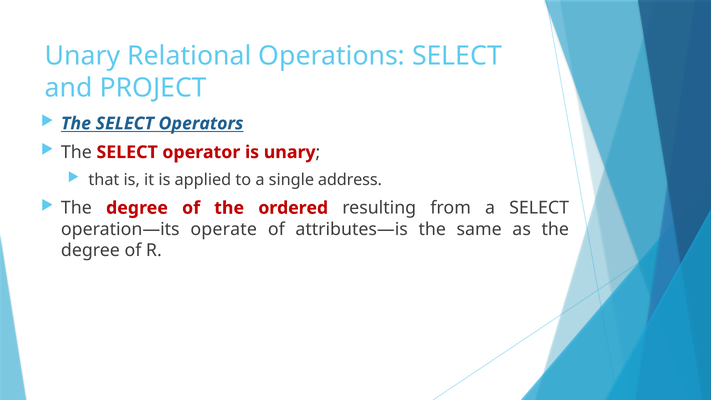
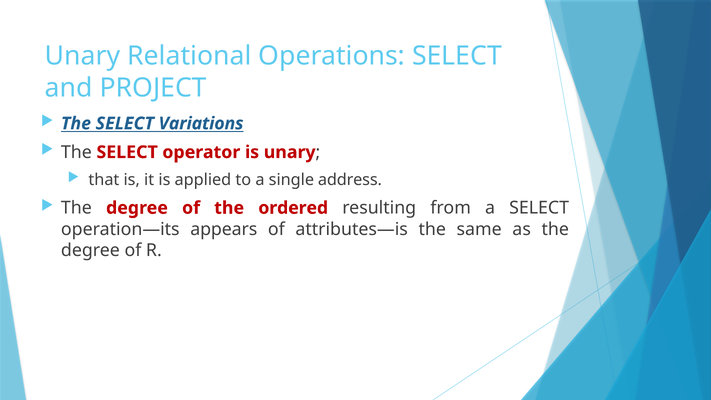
Operators: Operators -> Variations (201, 123)
operate: operate -> appears (224, 229)
